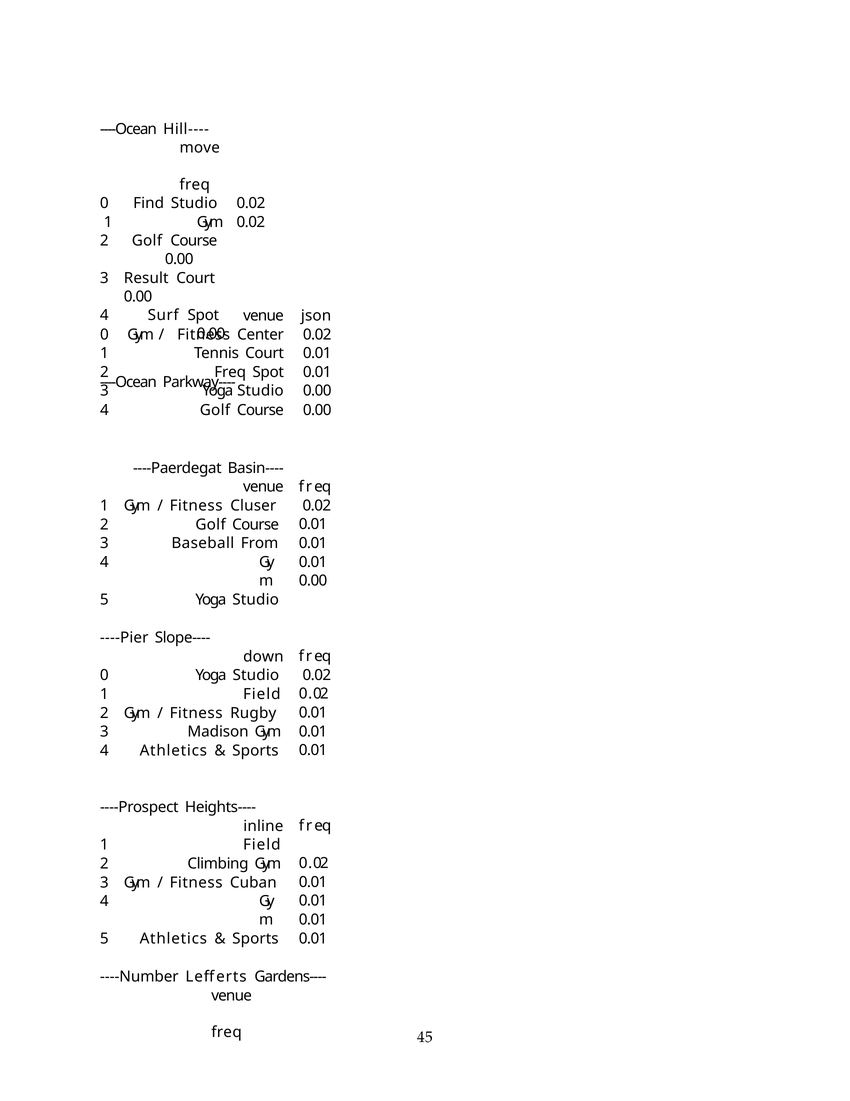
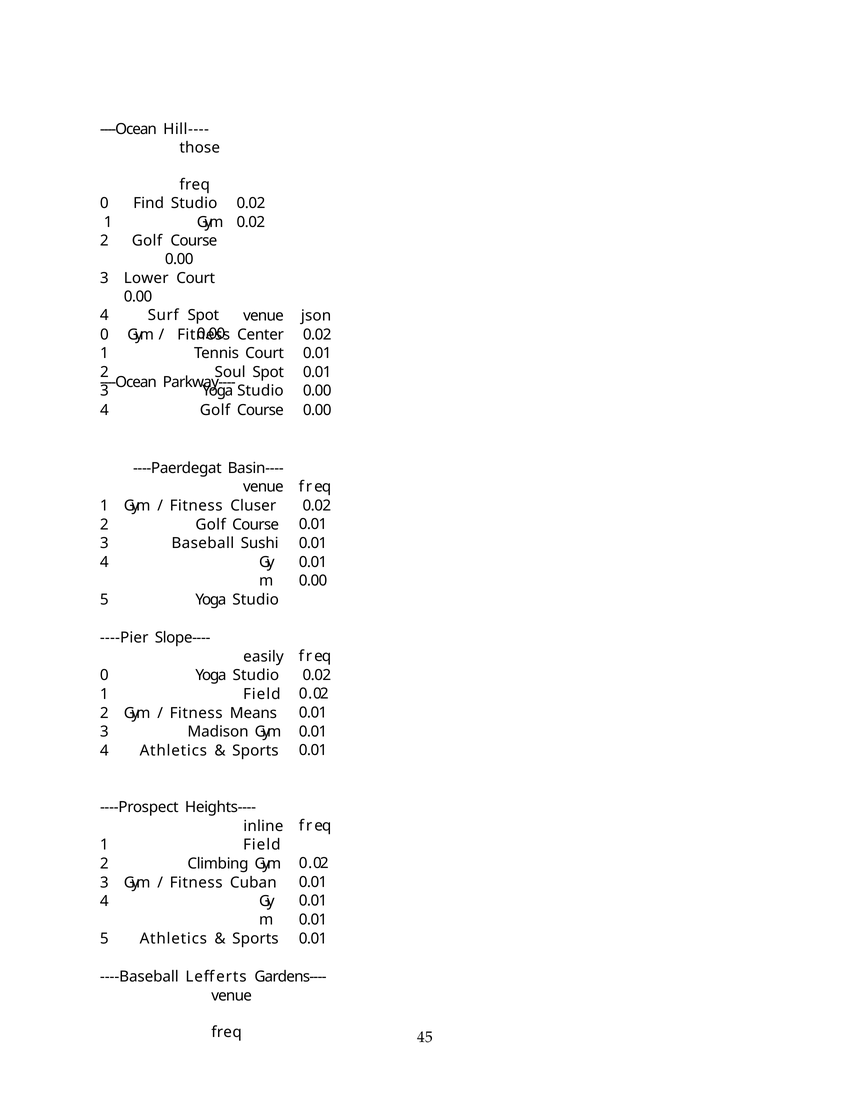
move: move -> those (200, 148)
Result: Result -> Lower (146, 278)
Freq: Freq -> Soul (230, 372)
From: From -> Sushi (260, 543)
down: down -> easily (263, 656)
Rugby: Rugby -> Means (253, 712)
----Number: ----Number -> ----Baseball (139, 976)
